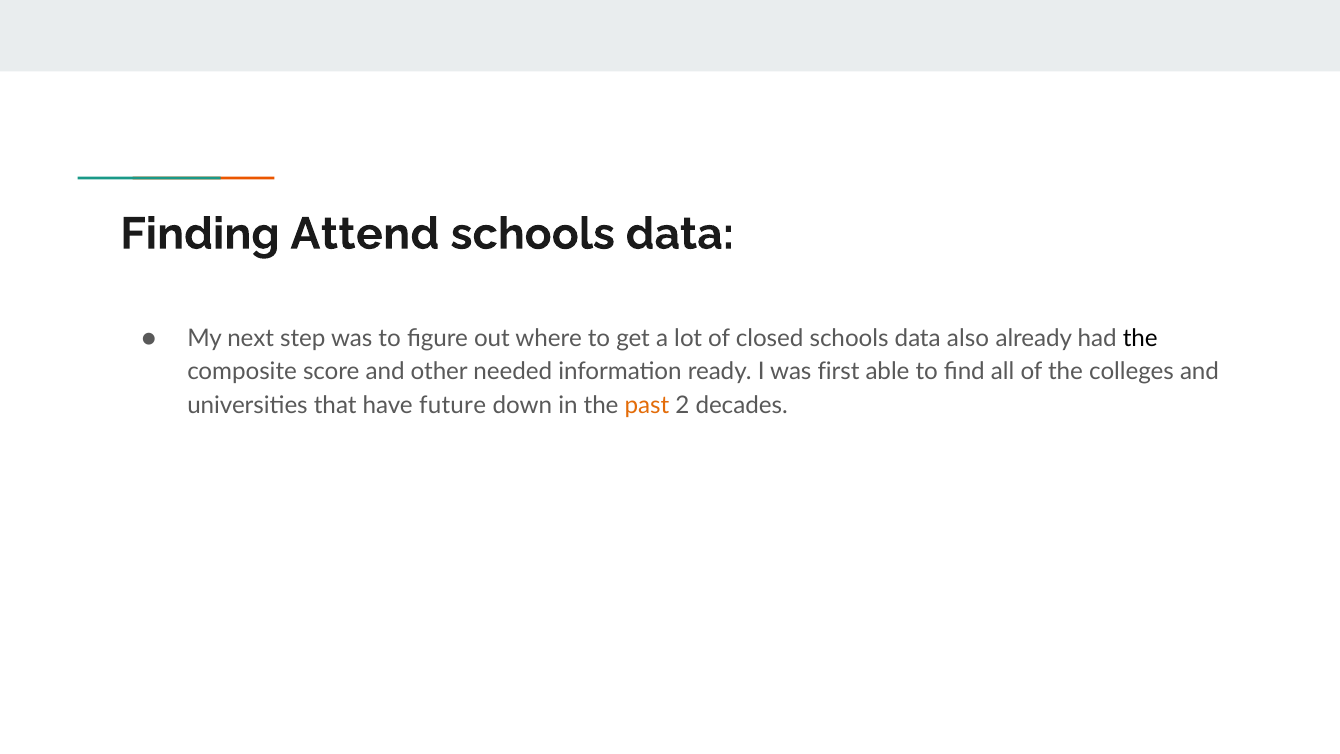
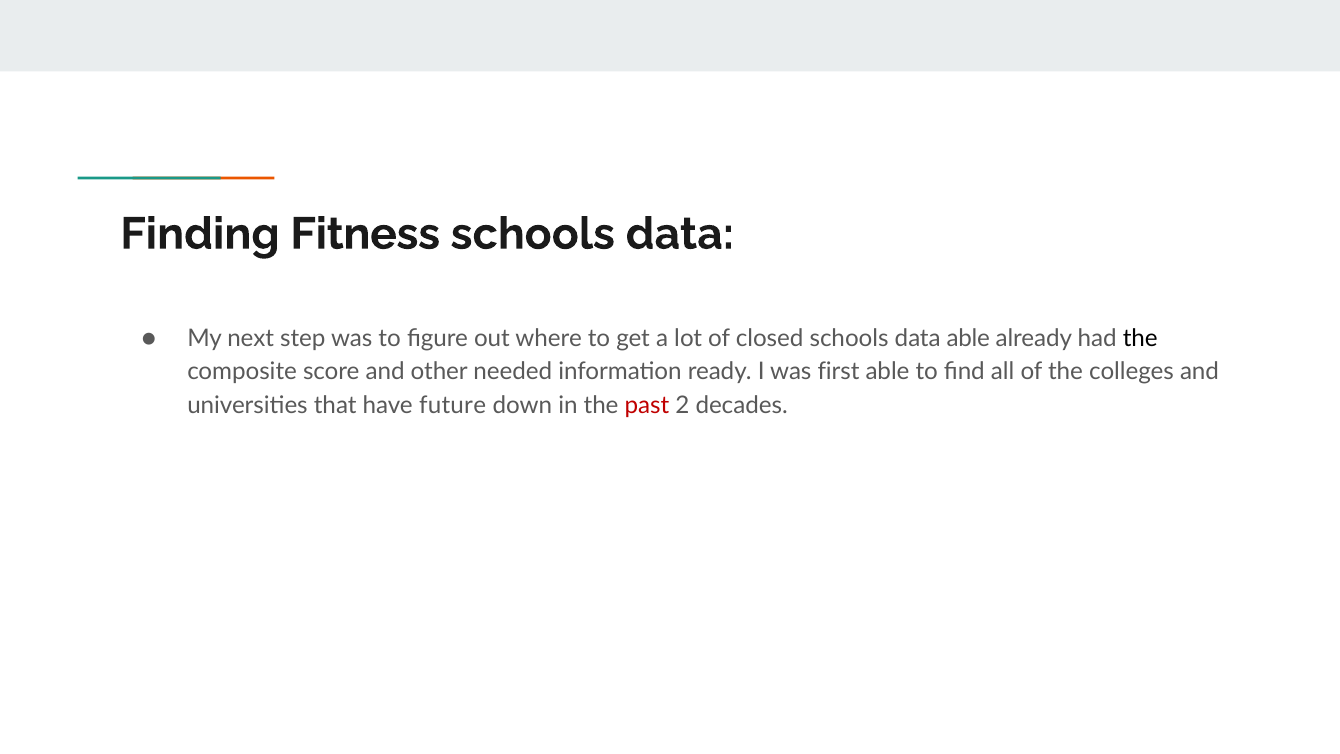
Attend: Attend -> Fitness (365, 234)
data also: also -> able (968, 338)
past colour: orange -> red (647, 405)
